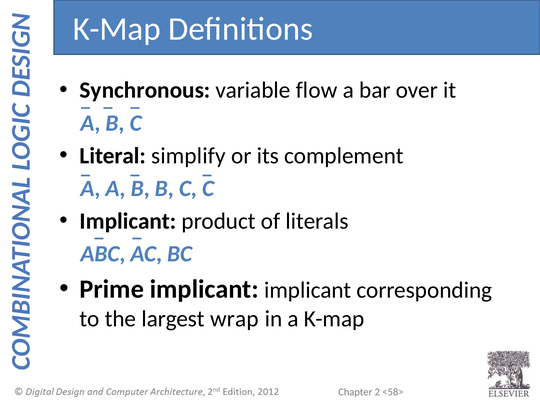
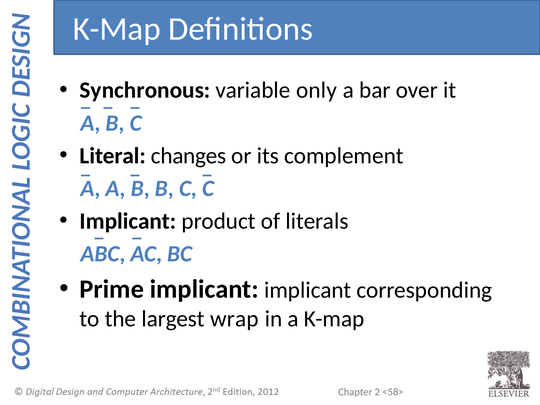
flow: flow -> only (317, 90)
simplify: simplify -> changes (189, 156)
